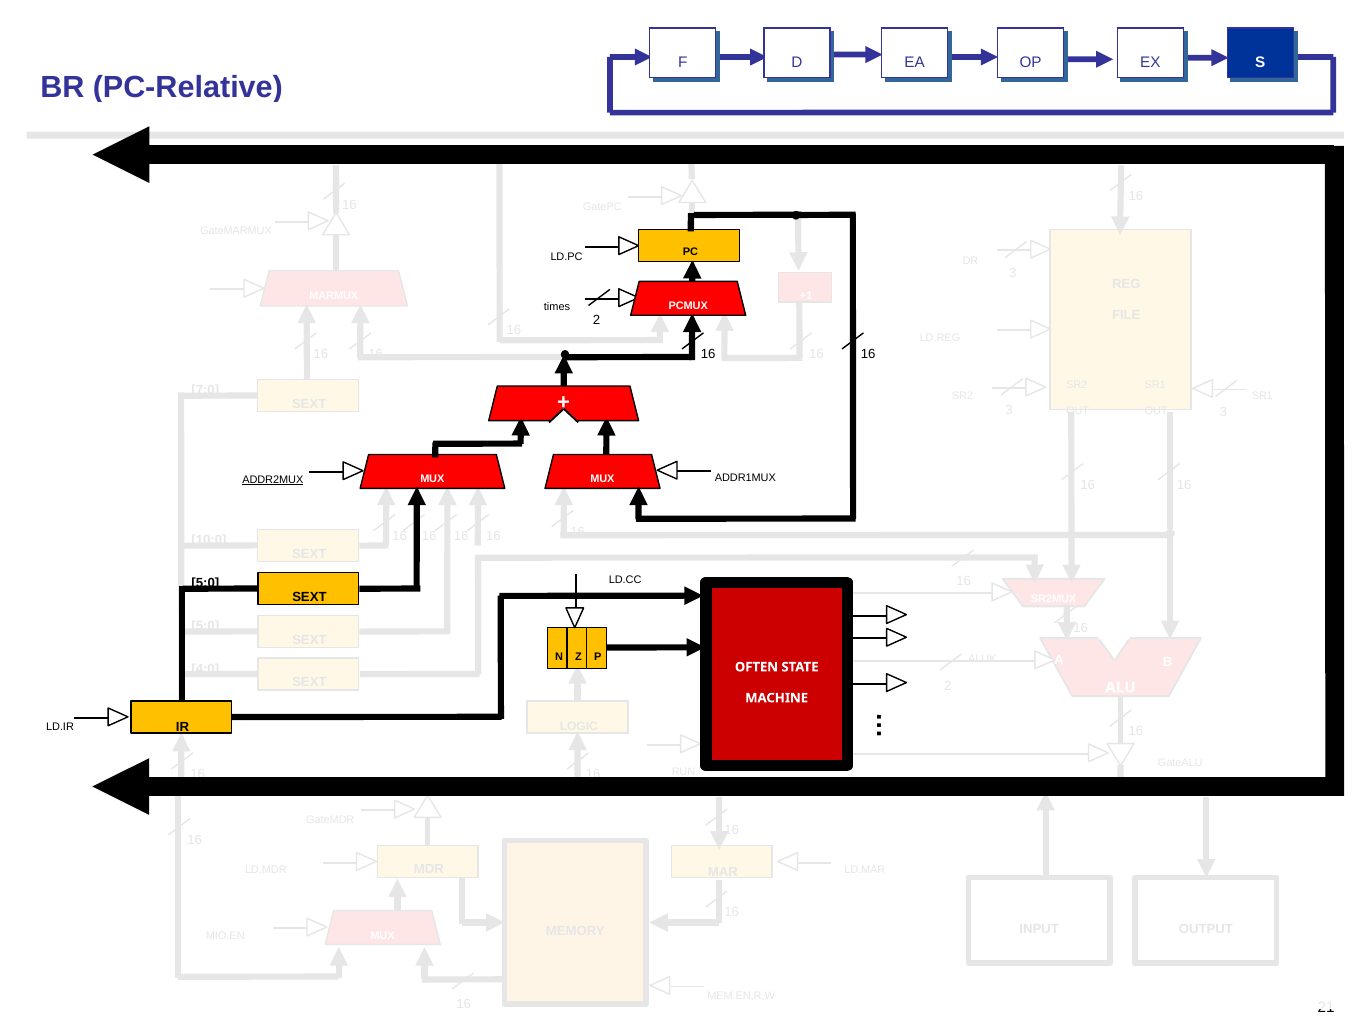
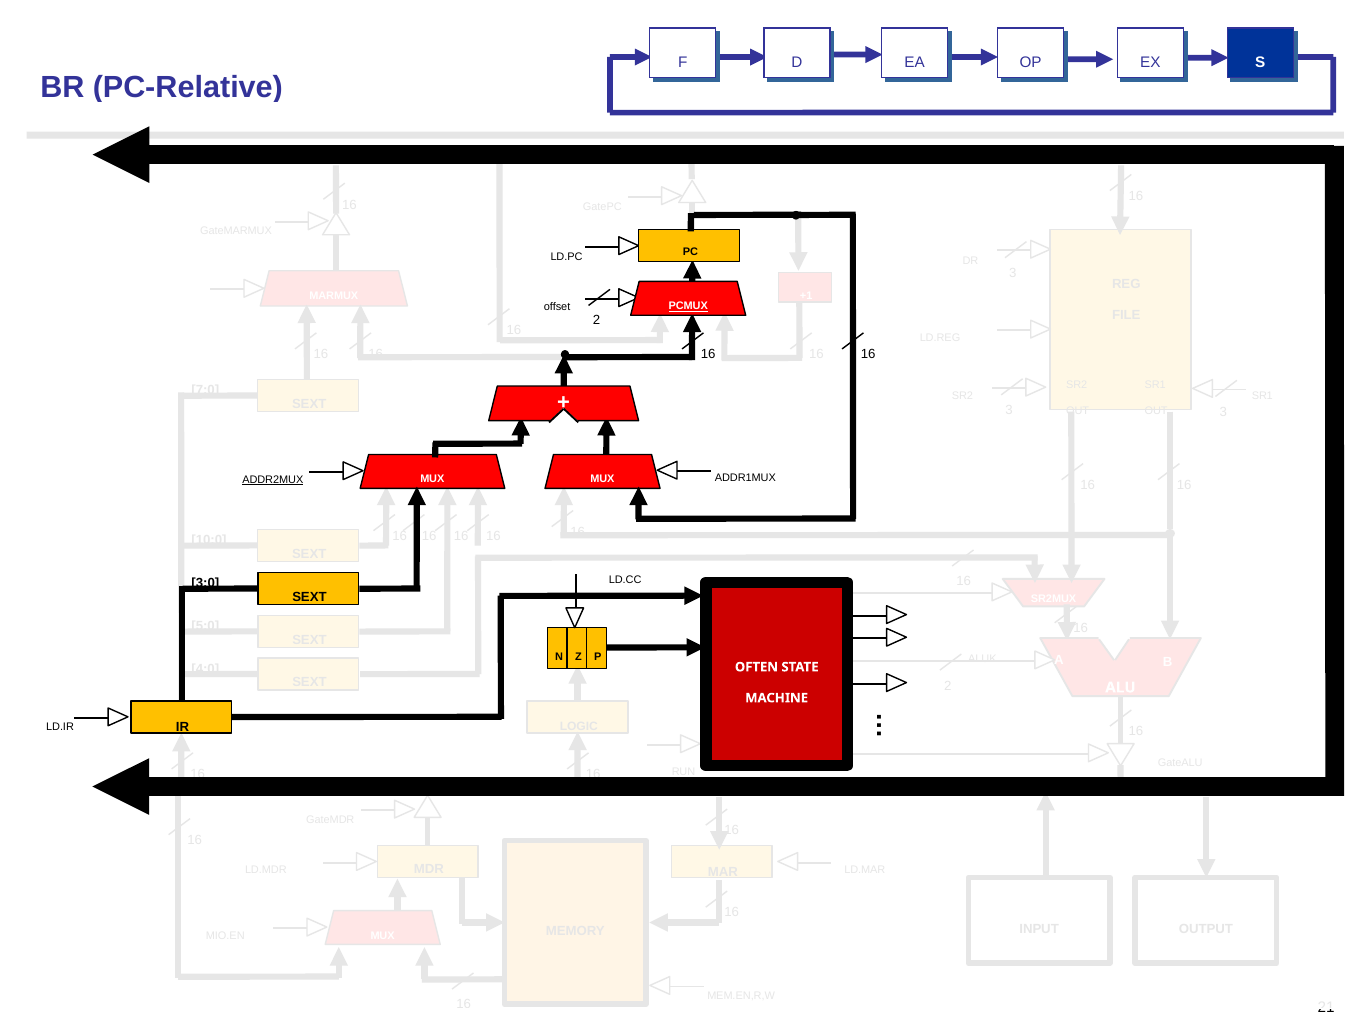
PCMUX underline: none -> present (688, 306)
times: times -> offset (557, 307)
5:0: 5:0 -> 3:0 (205, 583)
